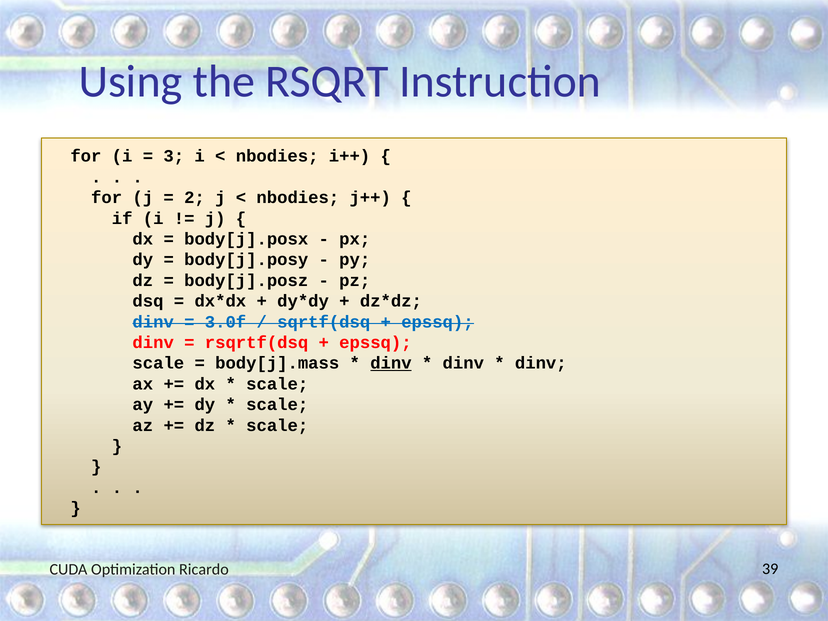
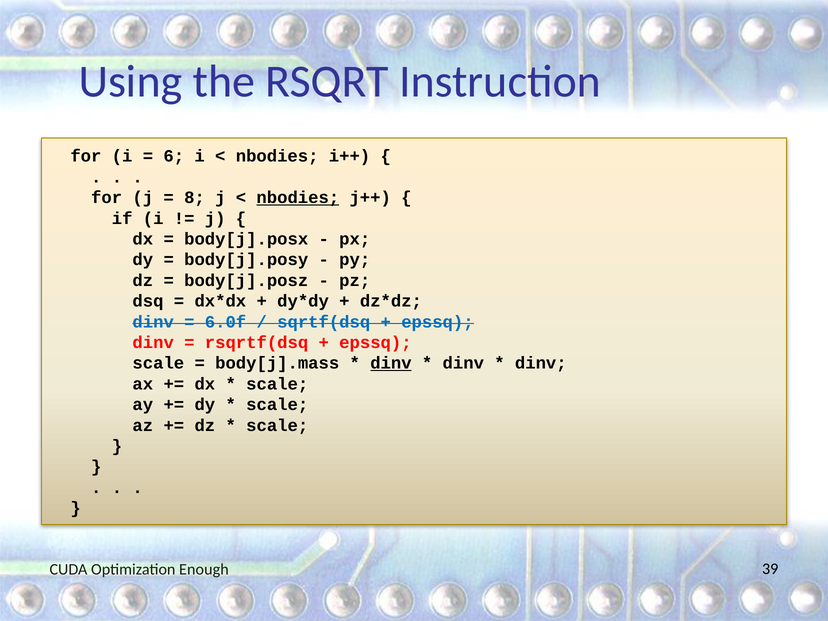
3: 3 -> 6 (174, 156)
2: 2 -> 8 (194, 198)
nbodies underline: none -> present (298, 198)
3.0f: 3.0f -> 6.0f (226, 322)
Ricardo: Ricardo -> Enough (204, 569)
